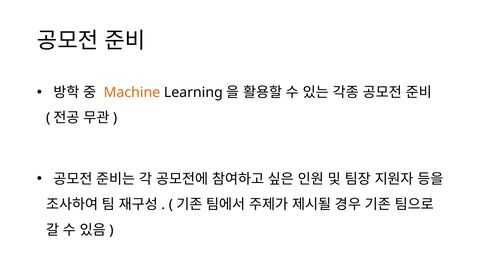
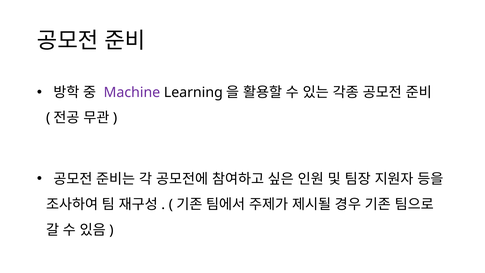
Machine colour: orange -> purple (132, 92)
